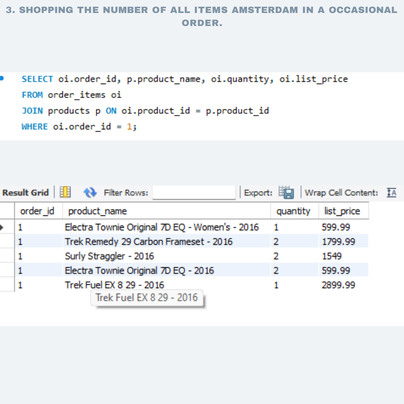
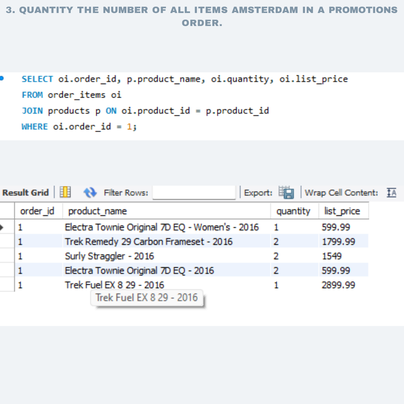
SHOPPING: SHOPPING -> QUANTITY (46, 10)
OCCASIONAL: OCCASIONAL -> PROMOTIONS (363, 10)
